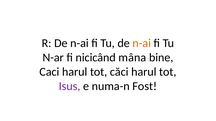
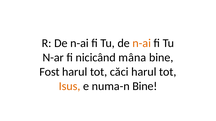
Caci: Caci -> Fost (49, 72)
Isus colour: purple -> orange (70, 86)
numa-n Fost: Fost -> Bine (145, 86)
